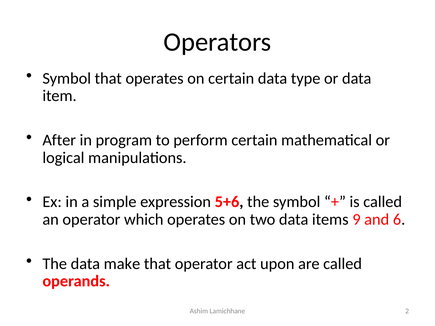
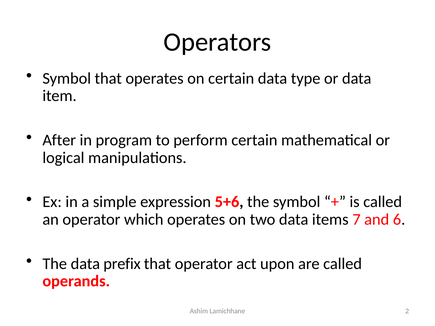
9: 9 -> 7 (356, 220)
make: make -> prefix (122, 264)
